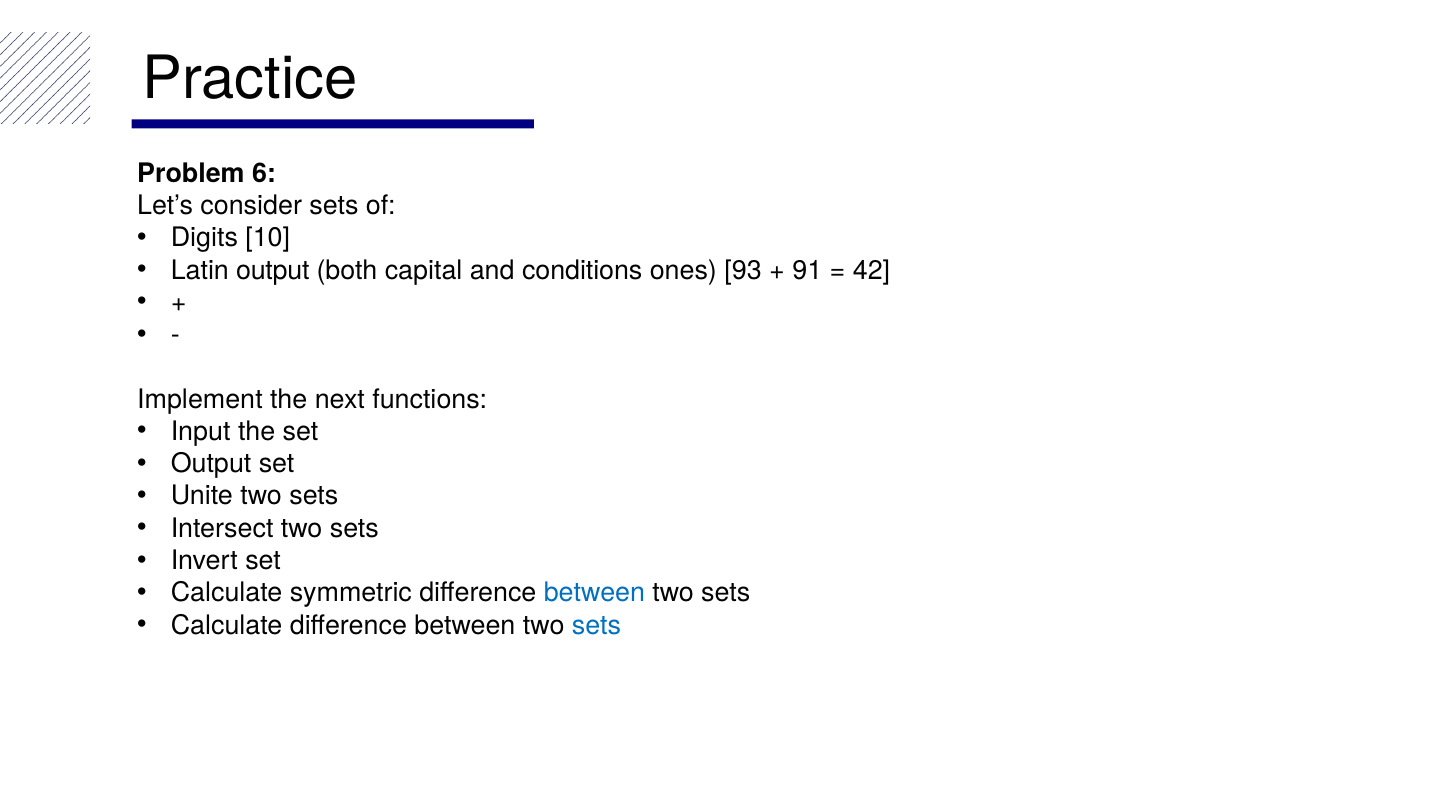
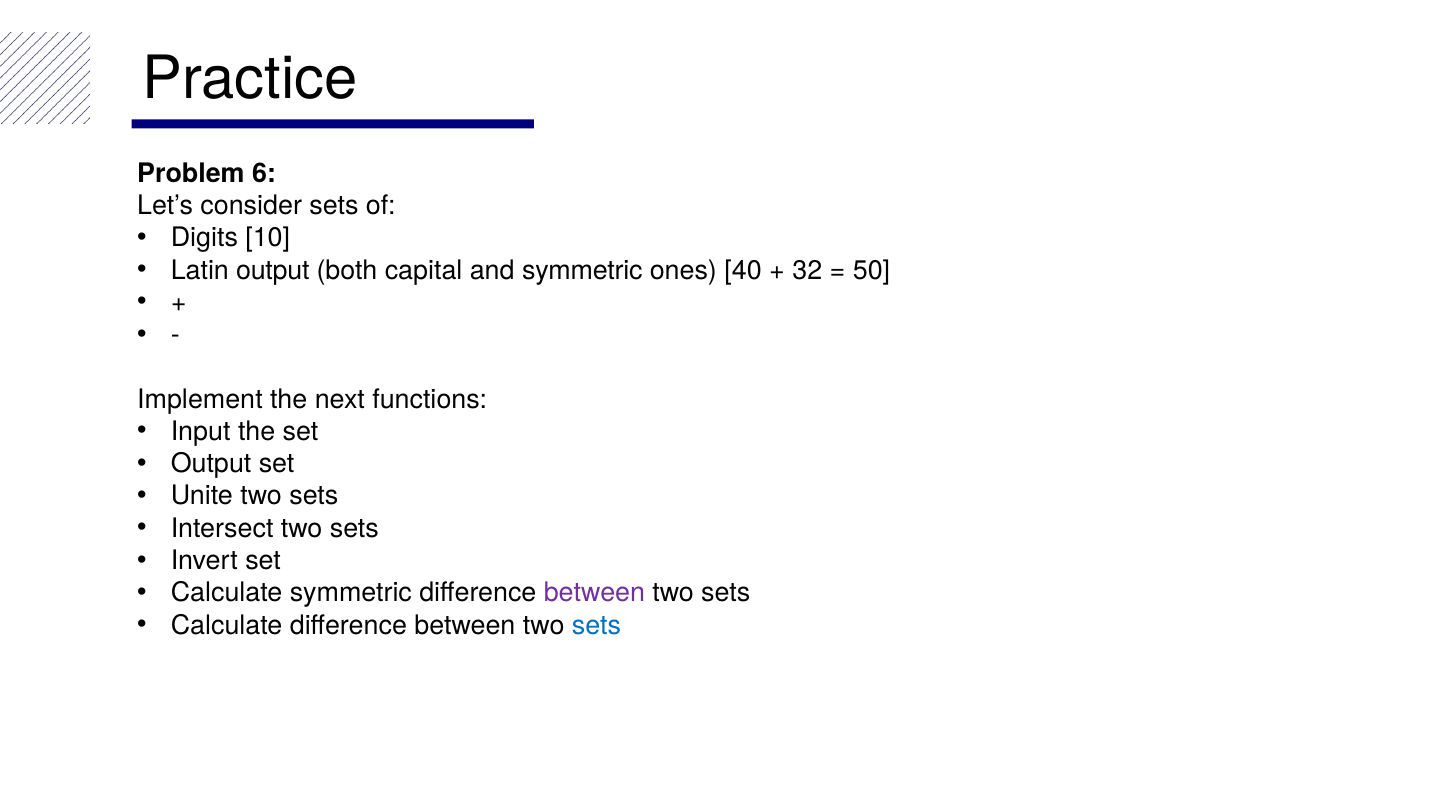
and conditions: conditions -> symmetric (582, 270)
93: 93 -> 40 (743, 270)
91: 91 -> 32 (807, 270)
42: 42 -> 50 (871, 270)
between colour: blue -> purple (594, 593)
